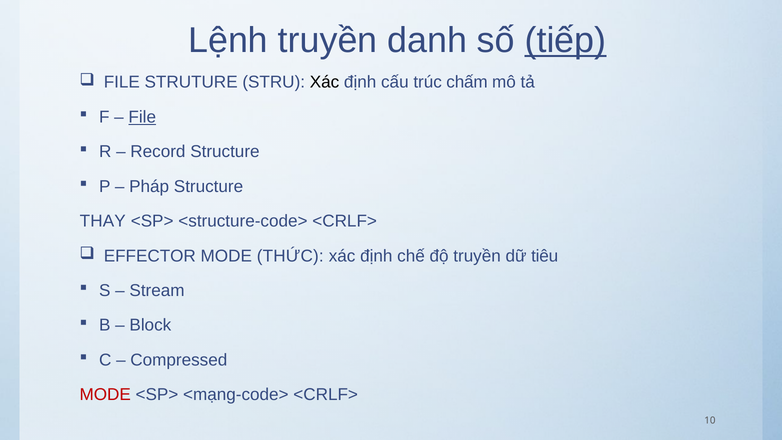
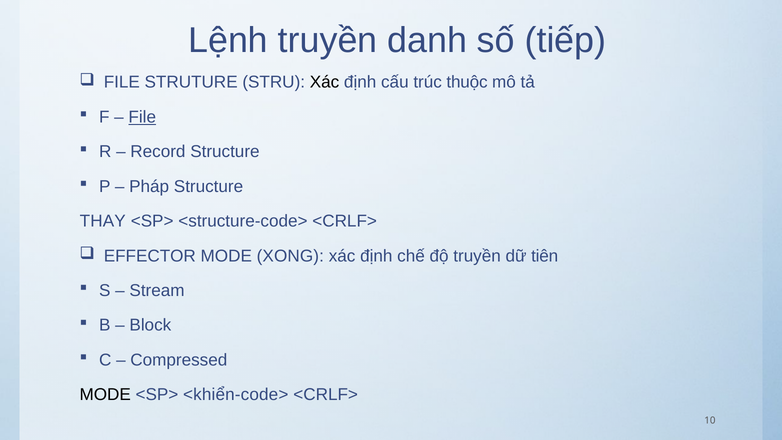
tiếp underline: present -> none (565, 40)
chấm: chấm -> thuộc (467, 82)
THỨC: THỨC -> XONG (290, 256)
tiêu: tiêu -> tiên (545, 256)
MODE colour: red -> black (105, 395)
<mạng-code>: <mạng-code> -> <khiển-code> (236, 395)
